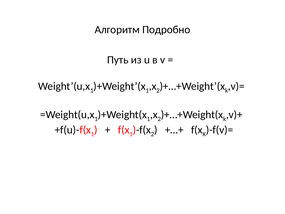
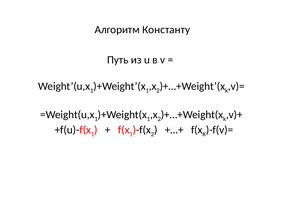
Подробно: Подробно -> Константу (166, 30)
